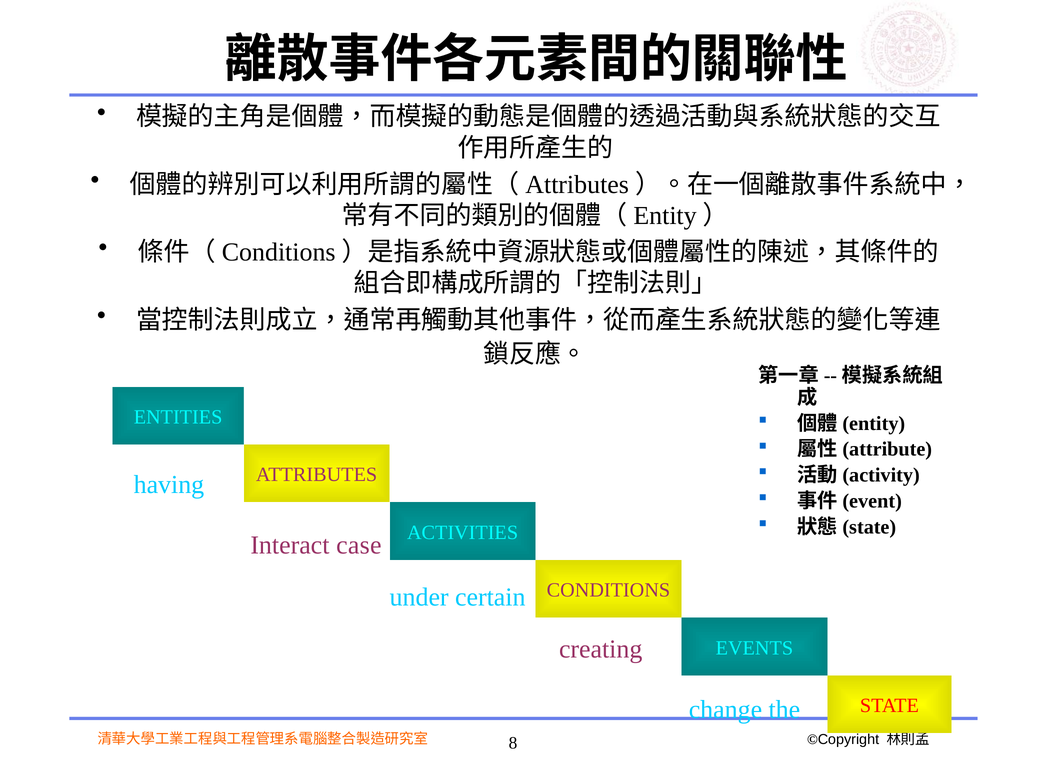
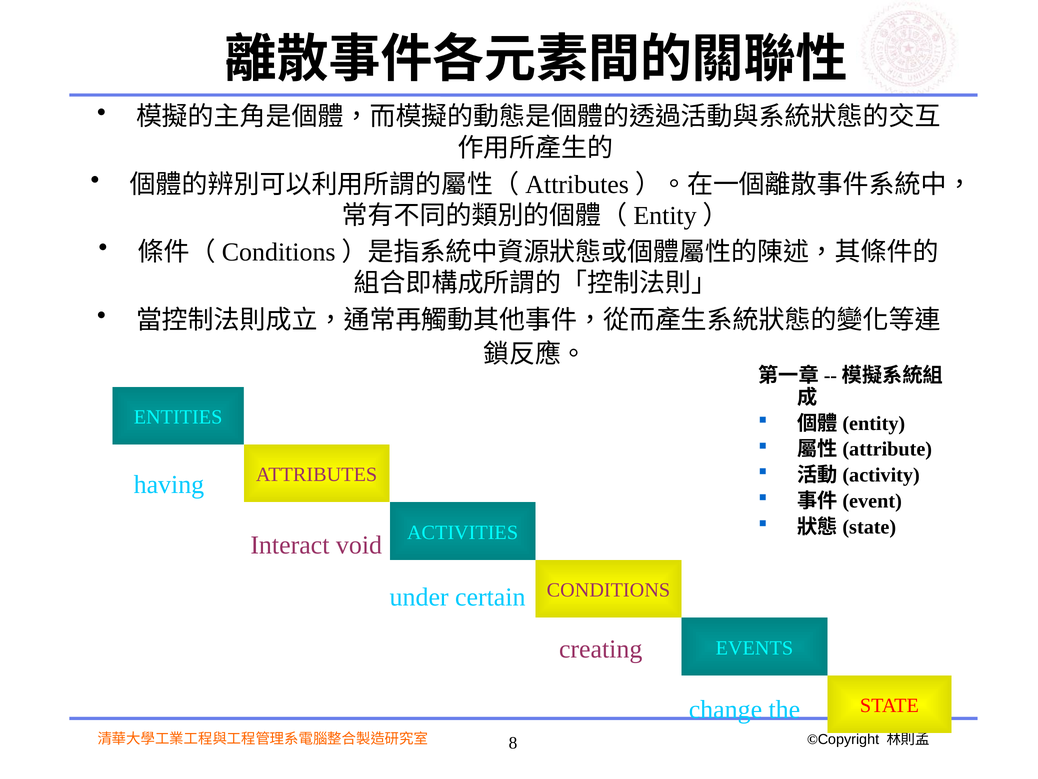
case: case -> void (359, 545)
